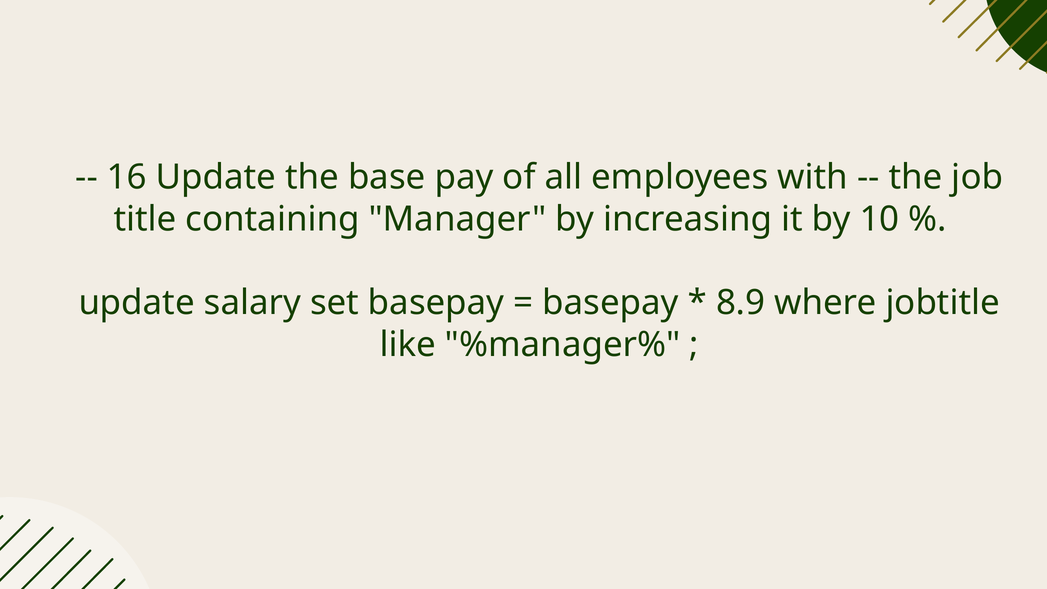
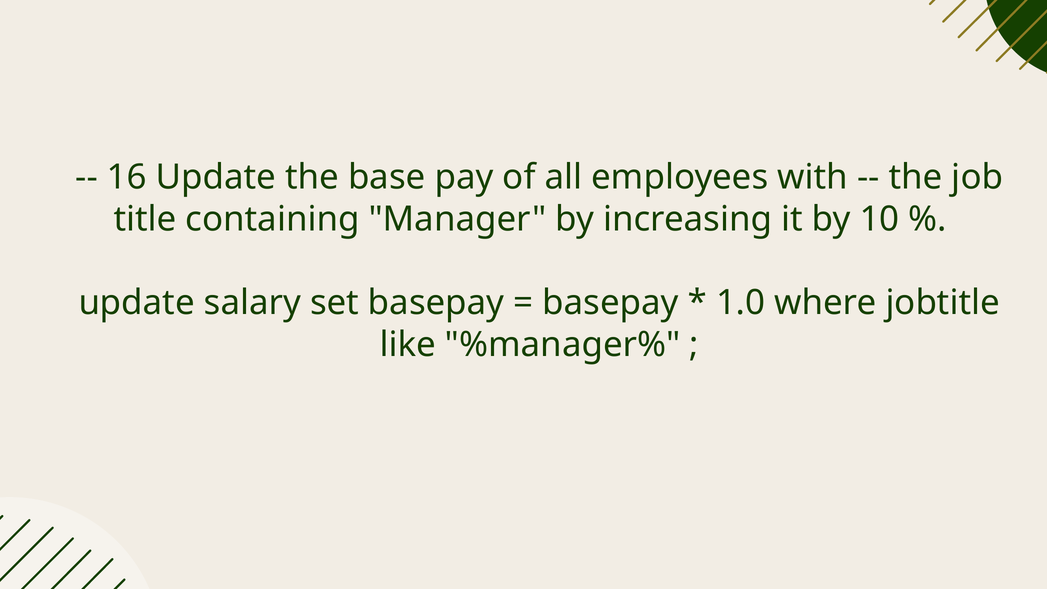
8.9: 8.9 -> 1.0 (741, 303)
